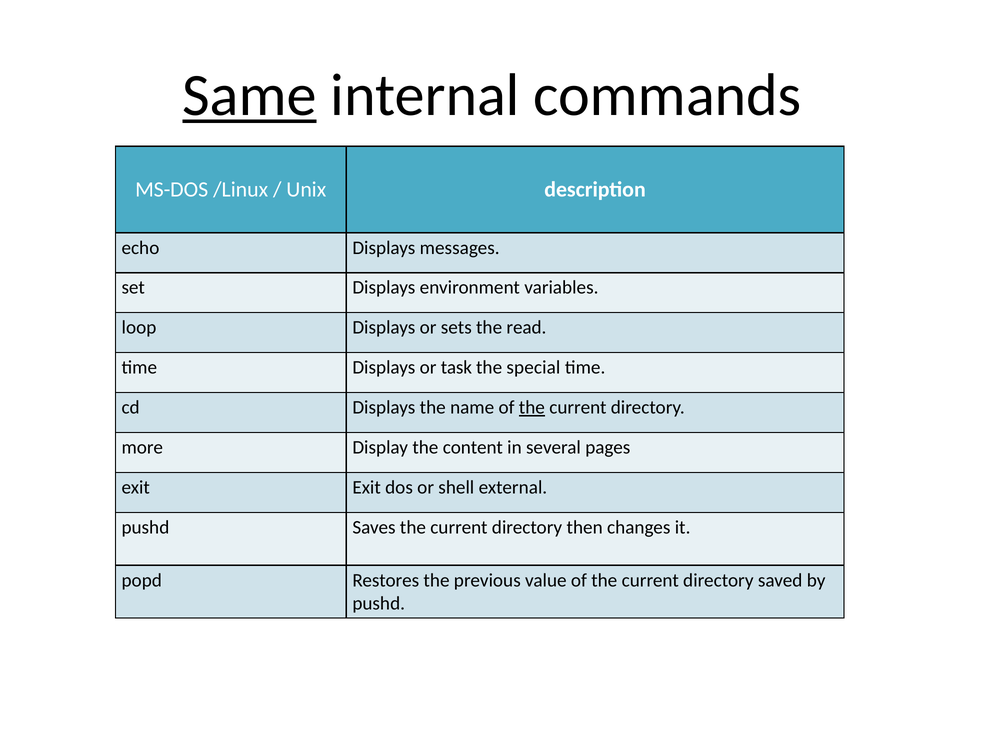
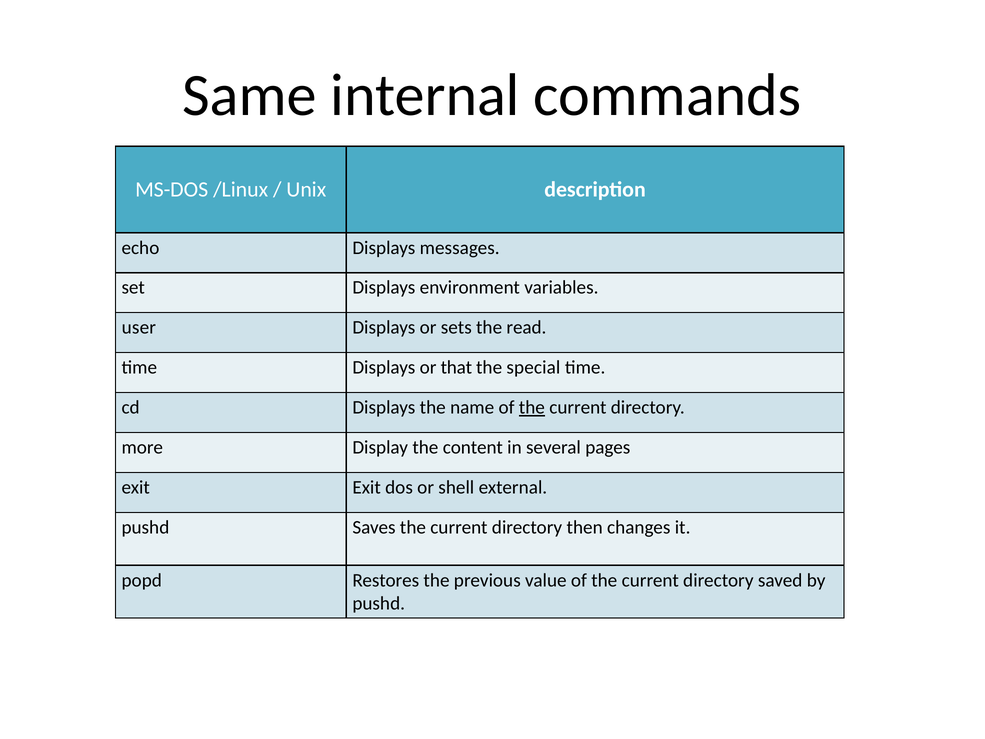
Same underline: present -> none (249, 95)
loop: loop -> user (139, 327)
task: task -> that (456, 367)
